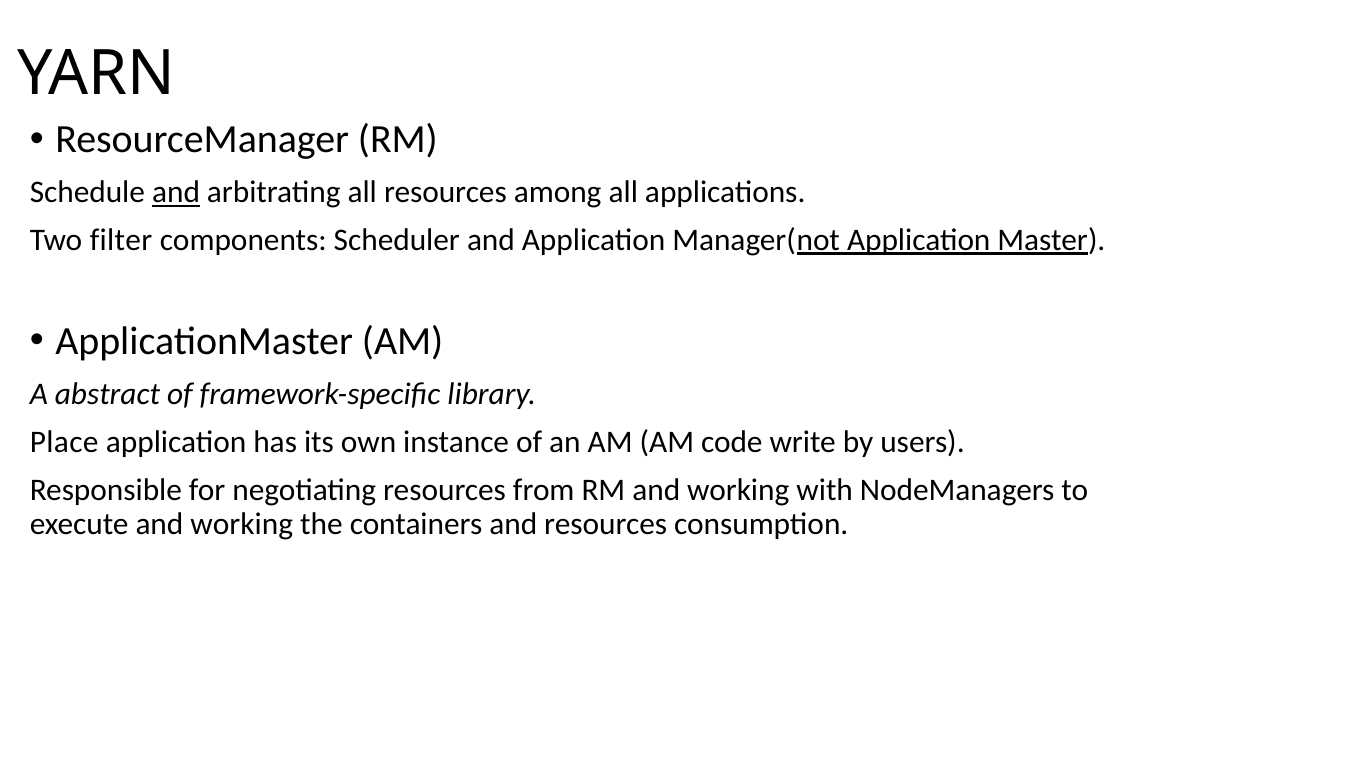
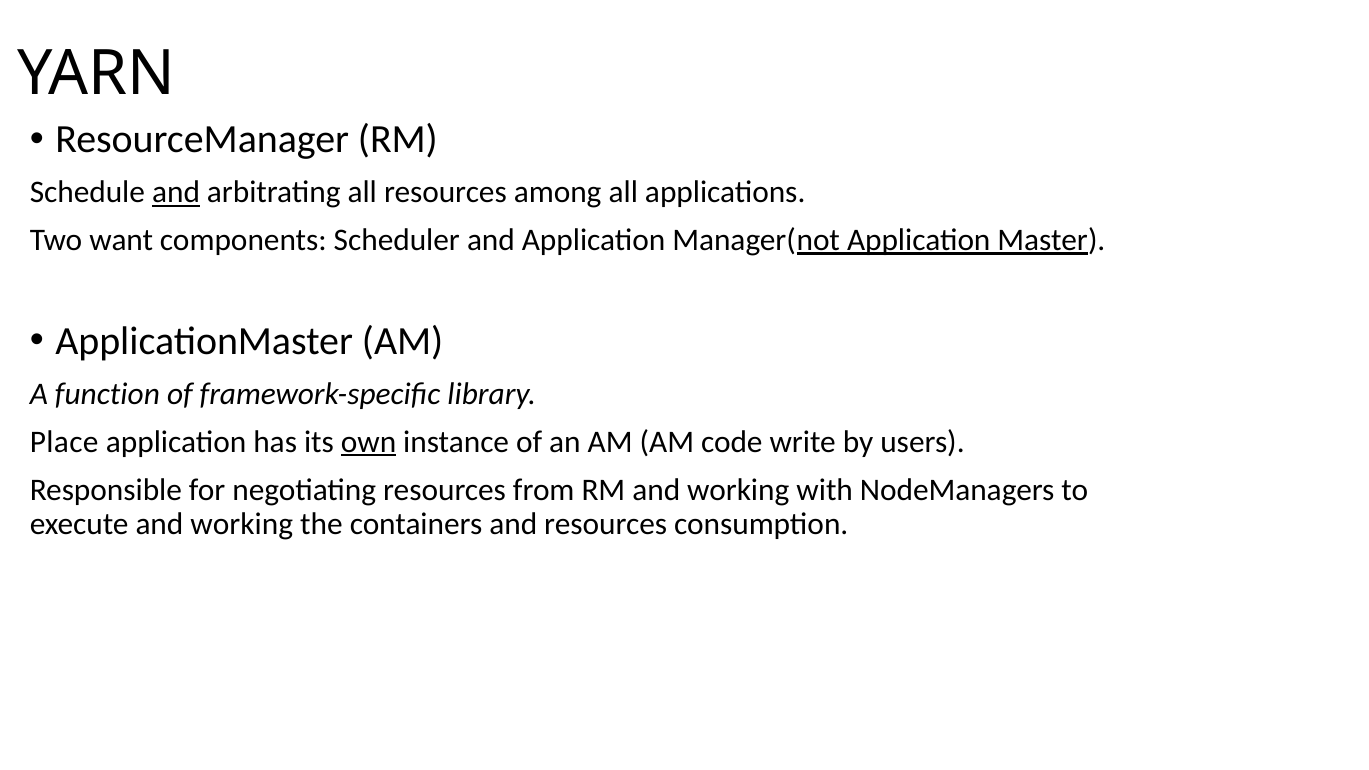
filter: filter -> want (121, 240)
abstract: abstract -> function (107, 394)
own underline: none -> present (369, 442)
